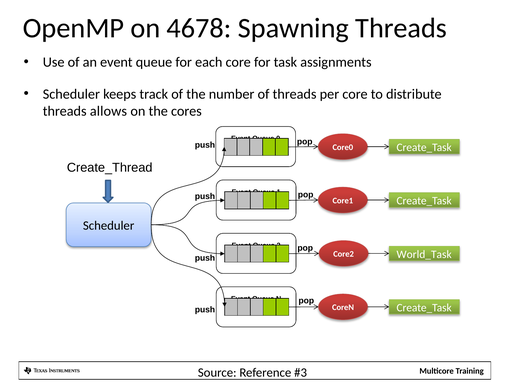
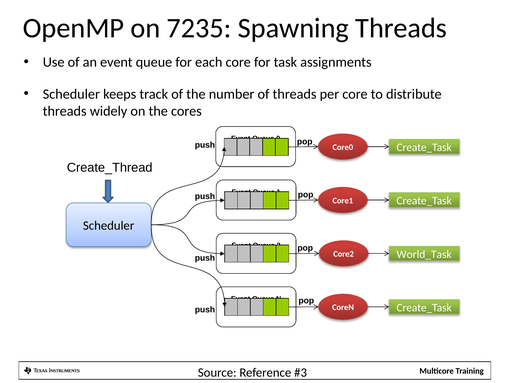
4678: 4678 -> 7235 (199, 28)
allows: allows -> widely (109, 111)
